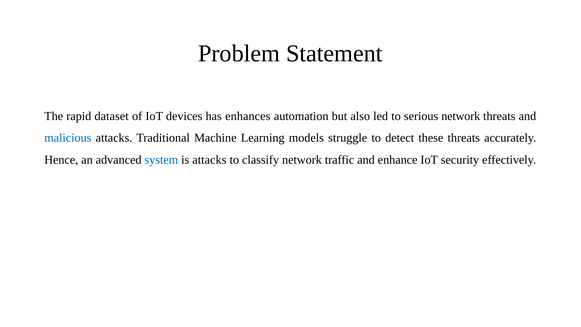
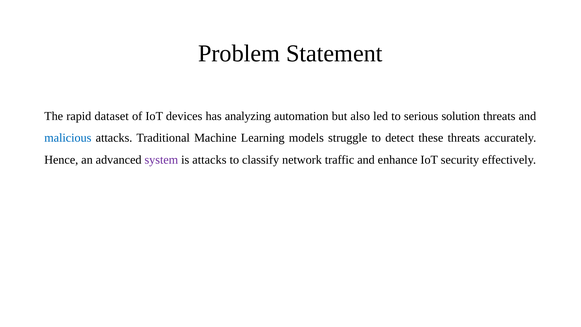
enhances: enhances -> analyzing (248, 116)
serious network: network -> solution (461, 116)
system colour: blue -> purple (161, 160)
